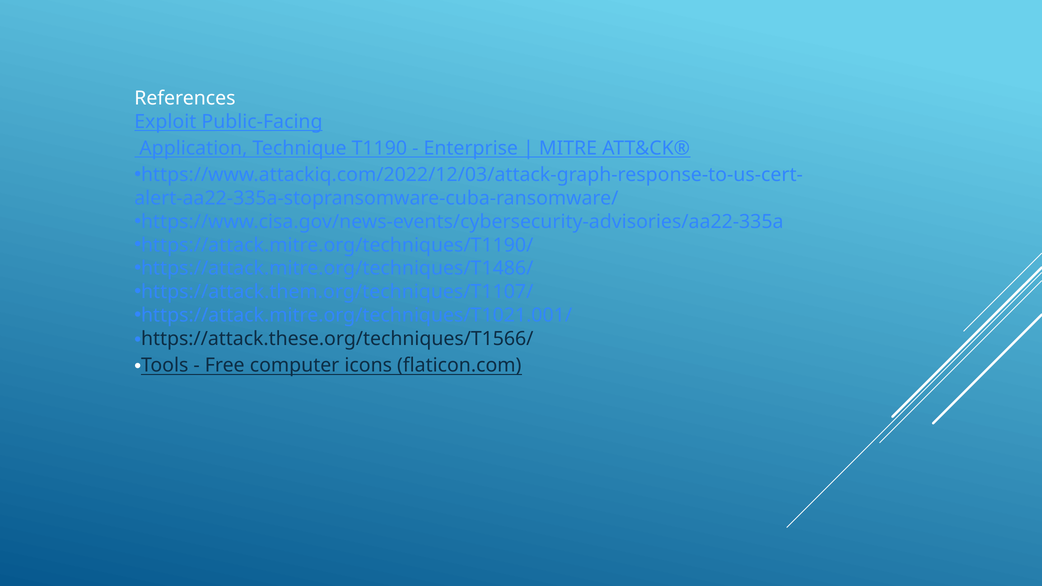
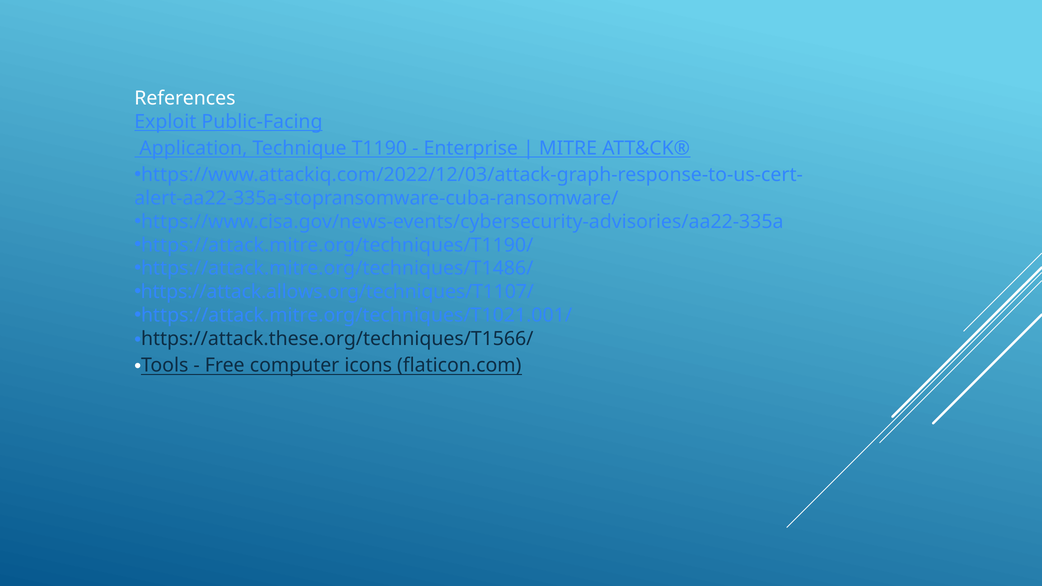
https://attack.them.org/techniques/T1107/: https://attack.them.org/techniques/T1107/ -> https://attack.allows.org/techniques/T1107/ (337, 292)
